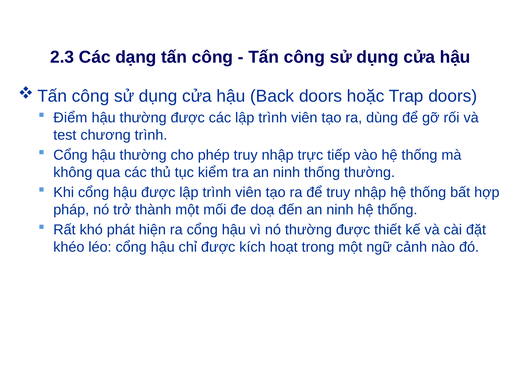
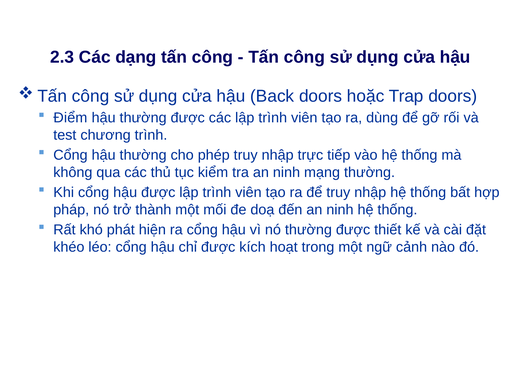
ninh thống: thống -> mạng (322, 172)
